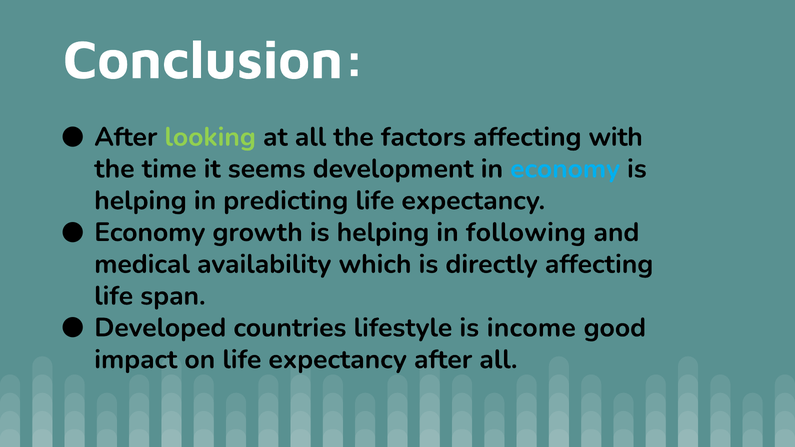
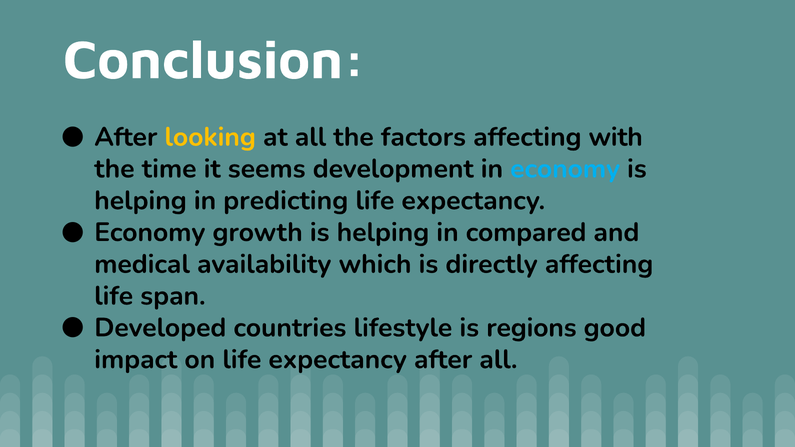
looking colour: light green -> yellow (210, 137)
following: following -> compared (526, 232)
income: income -> regions (531, 328)
